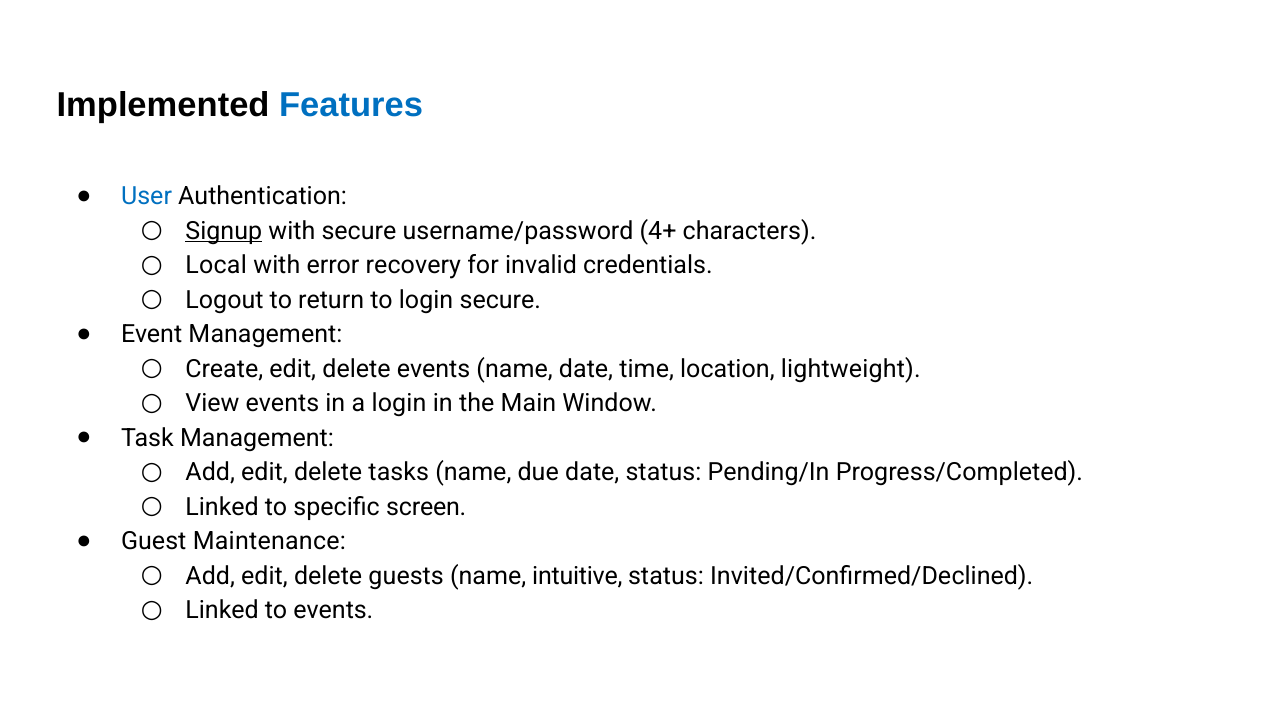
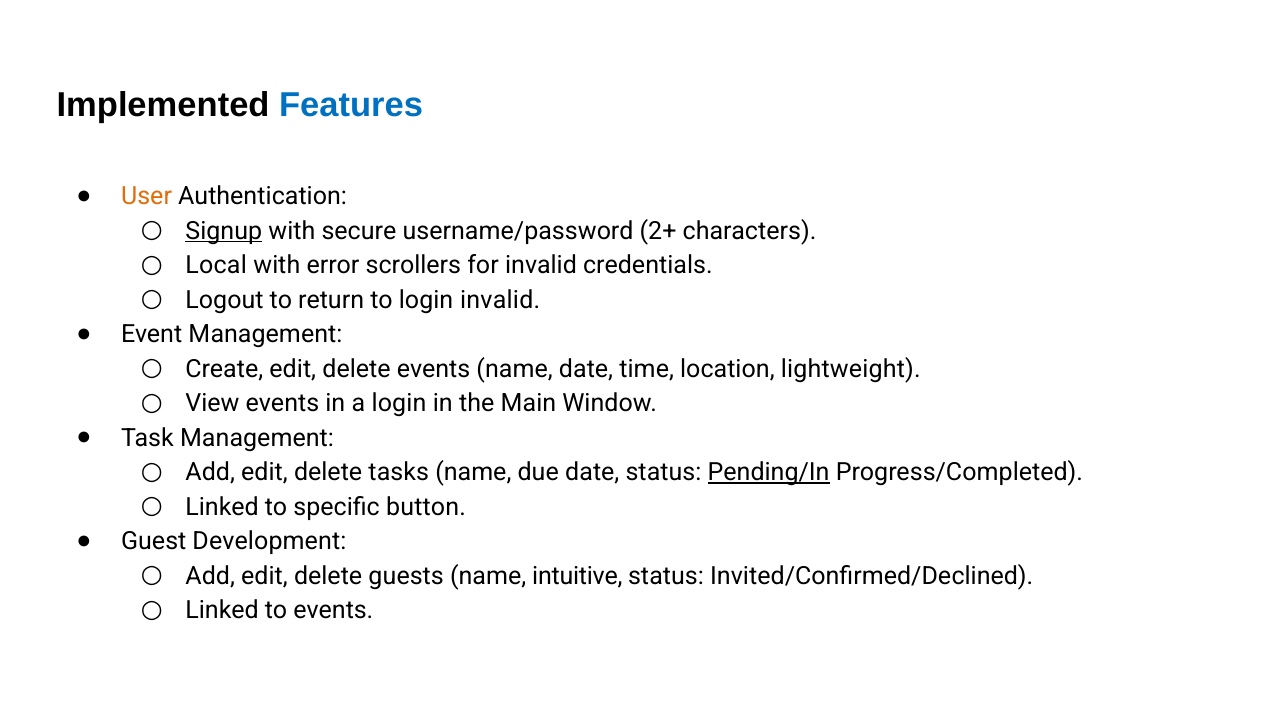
User colour: blue -> orange (147, 196)
4+: 4+ -> 2+ (658, 231)
recovery: recovery -> scrollers (413, 265)
login secure: secure -> invalid (500, 300)
Pending/In underline: none -> present (769, 472)
screen: screen -> button (426, 507)
Maintenance: Maintenance -> Development (269, 541)
